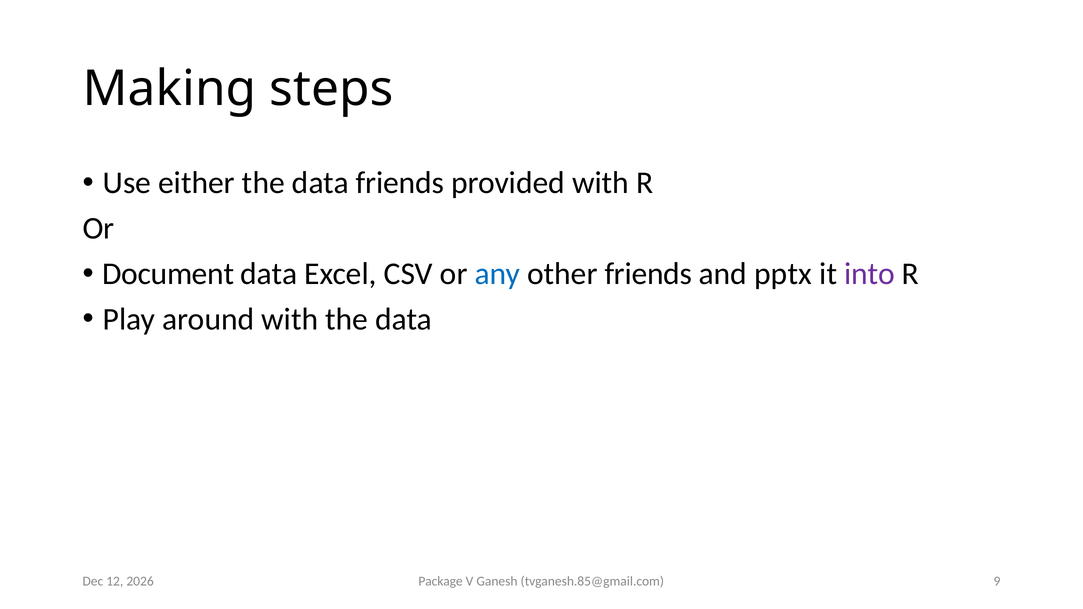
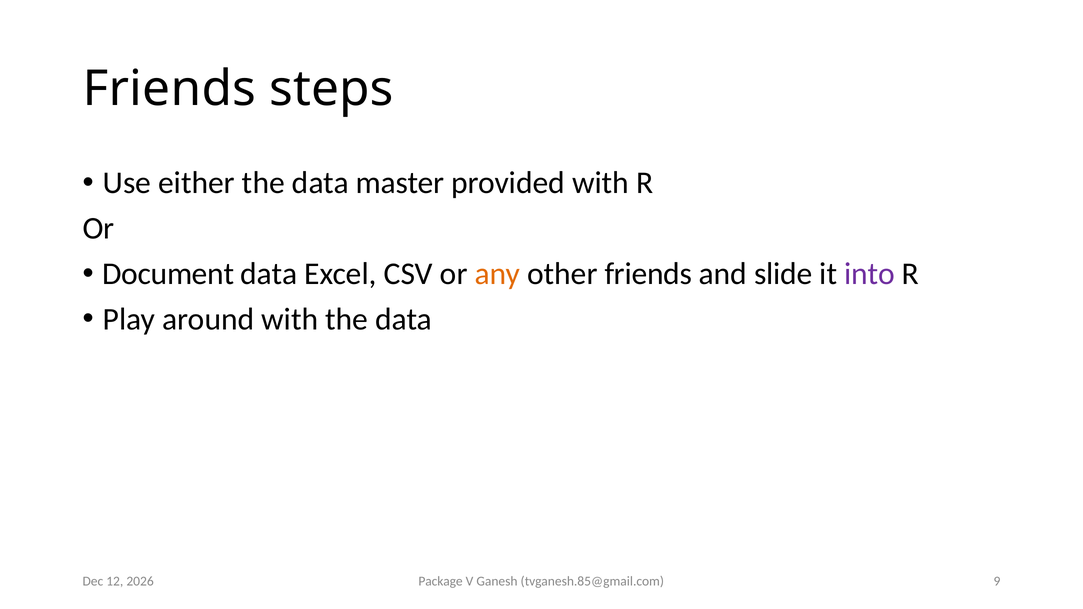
Making: Making -> Friends (169, 89)
data friends: friends -> master (400, 183)
any colour: blue -> orange (497, 274)
pptx: pptx -> slide (783, 274)
